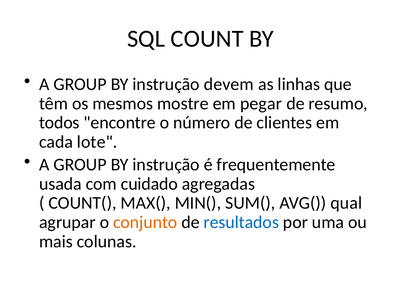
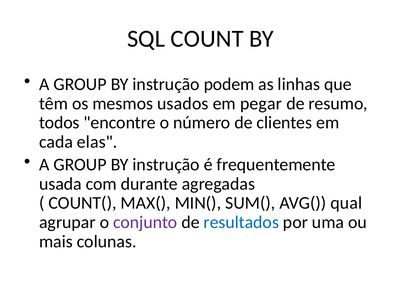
devem: devem -> podem (229, 84)
mostre: mostre -> usados (183, 103)
lote: lote -> elas (97, 142)
cuidado: cuidado -> durante (149, 184)
conjunto colour: orange -> purple (145, 222)
